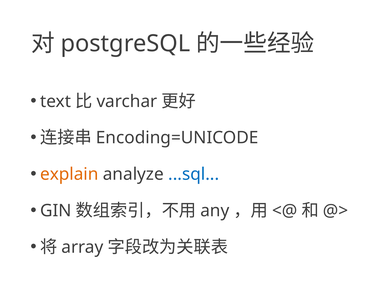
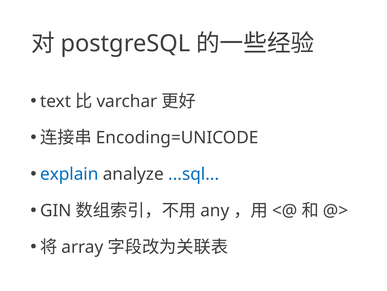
explain colour: orange -> blue (69, 174)
